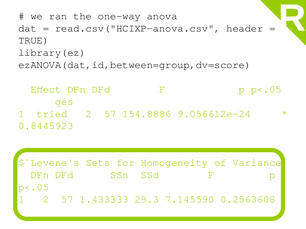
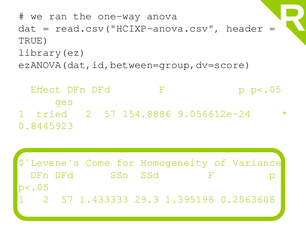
Sets: Sets -> Come (98, 163)
7.145590: 7.145590 -> 1.395198 (190, 200)
